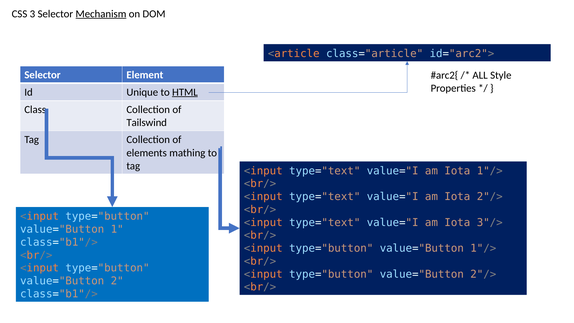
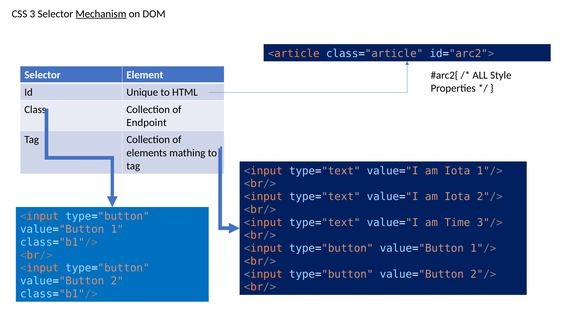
HTML underline: present -> none (185, 92)
Tailswind: Tailswind -> Endpoint (147, 123)
Iota: Iota -> Time (457, 222)
